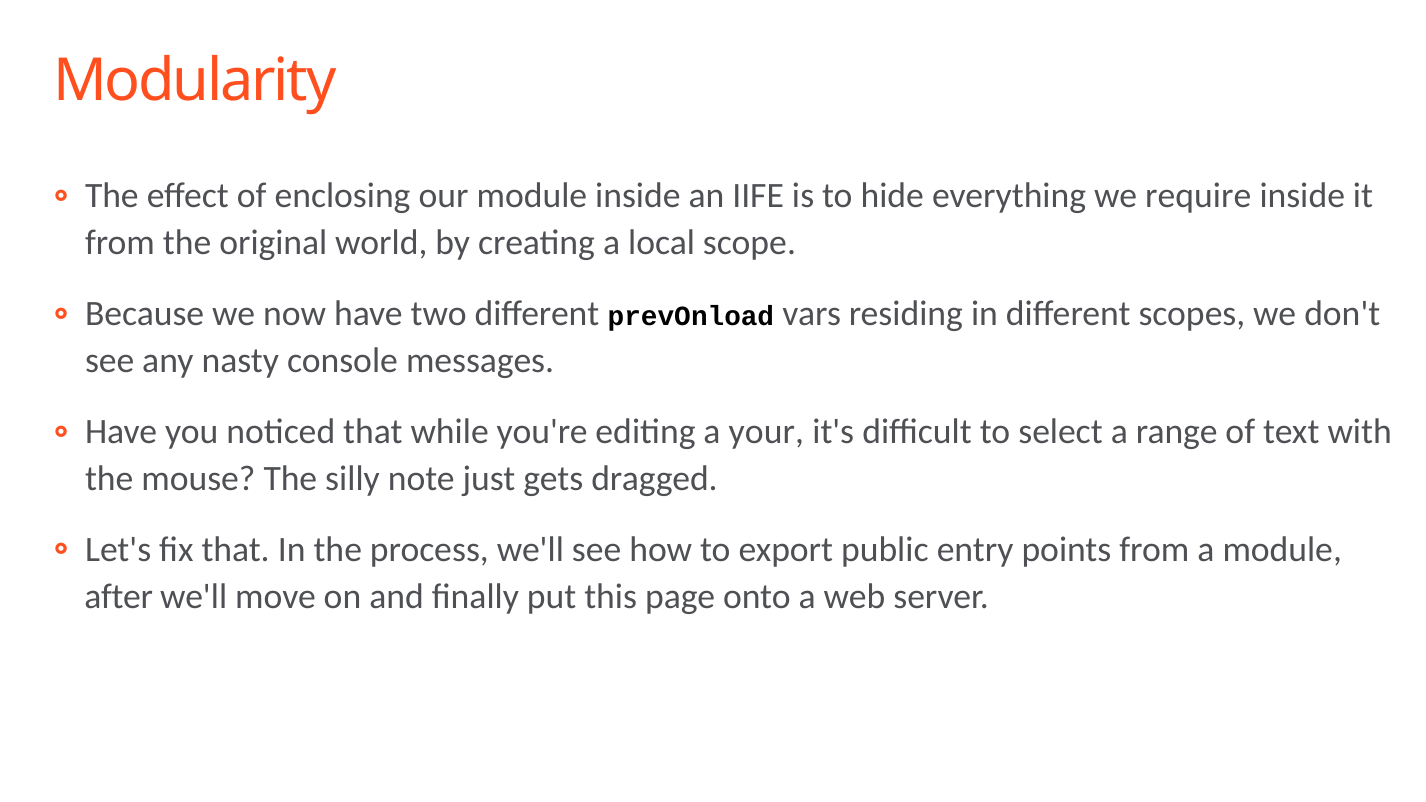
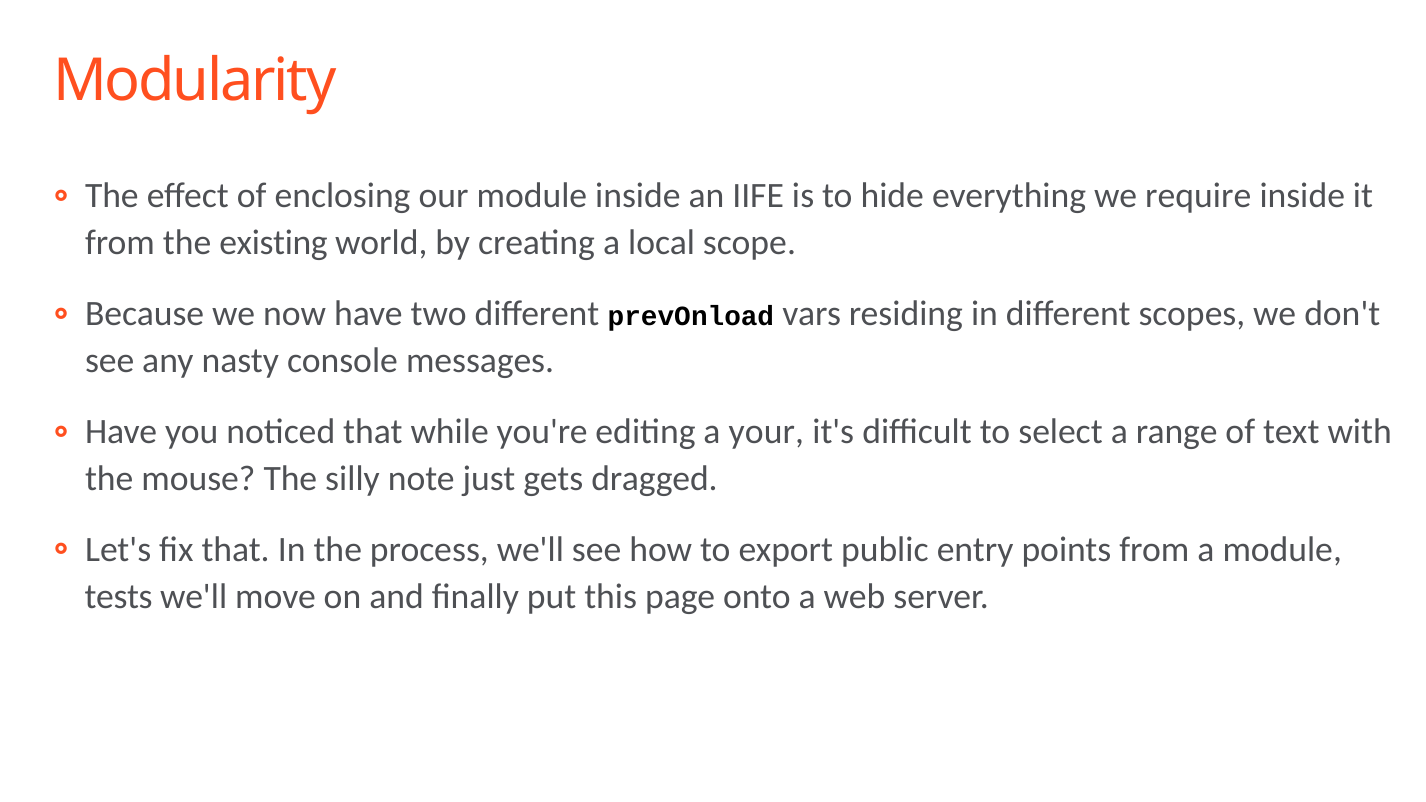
original: original -> existing (274, 243)
after: after -> tests (119, 597)
